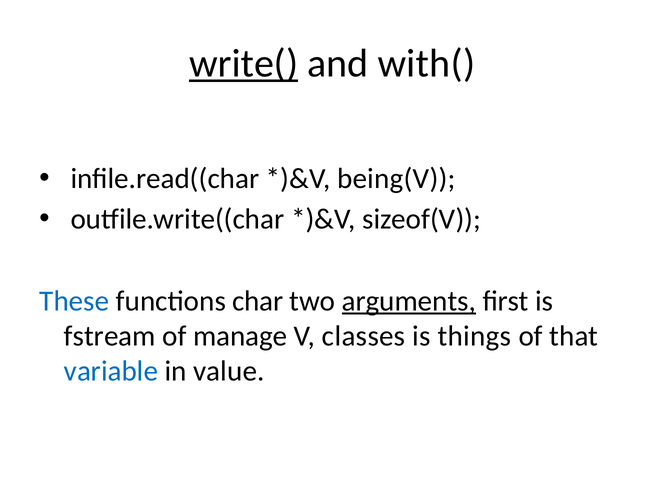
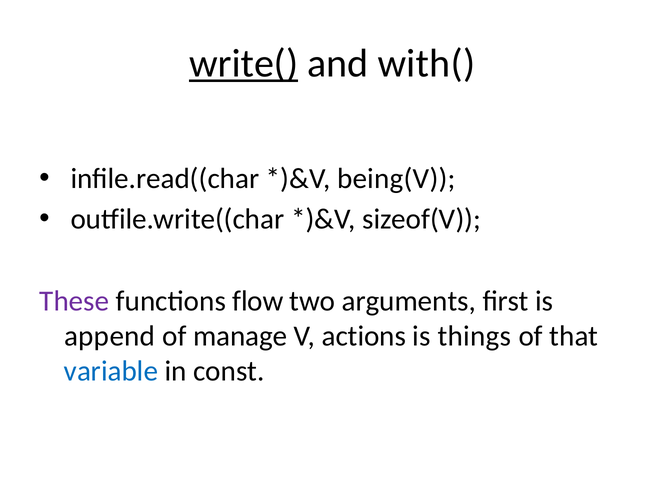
These colour: blue -> purple (74, 301)
char: char -> flow (258, 301)
arguments underline: present -> none (409, 301)
fstream: fstream -> append (110, 336)
classes: classes -> actions (364, 336)
value: value -> const (229, 371)
